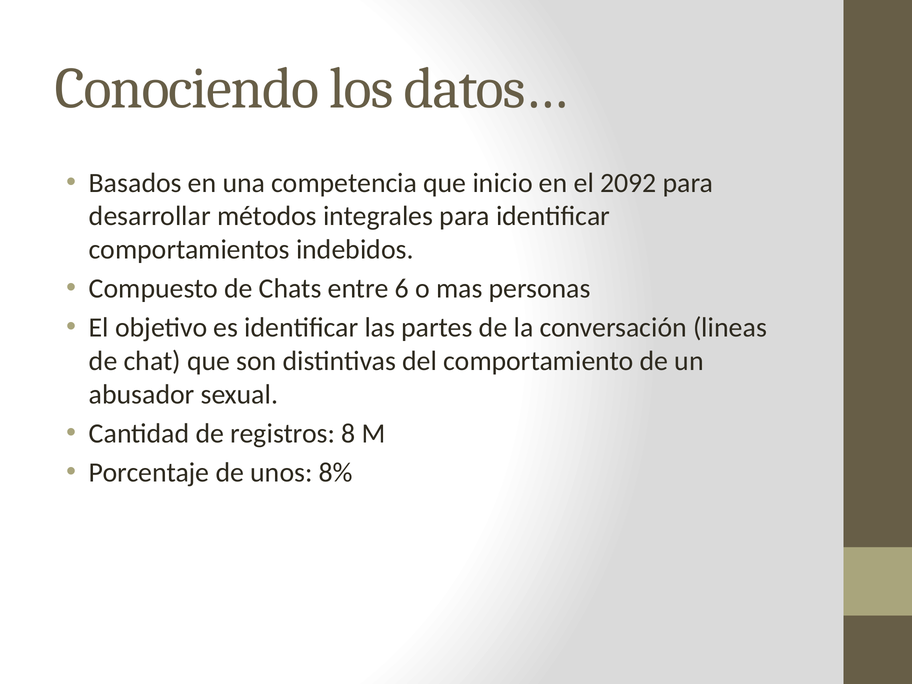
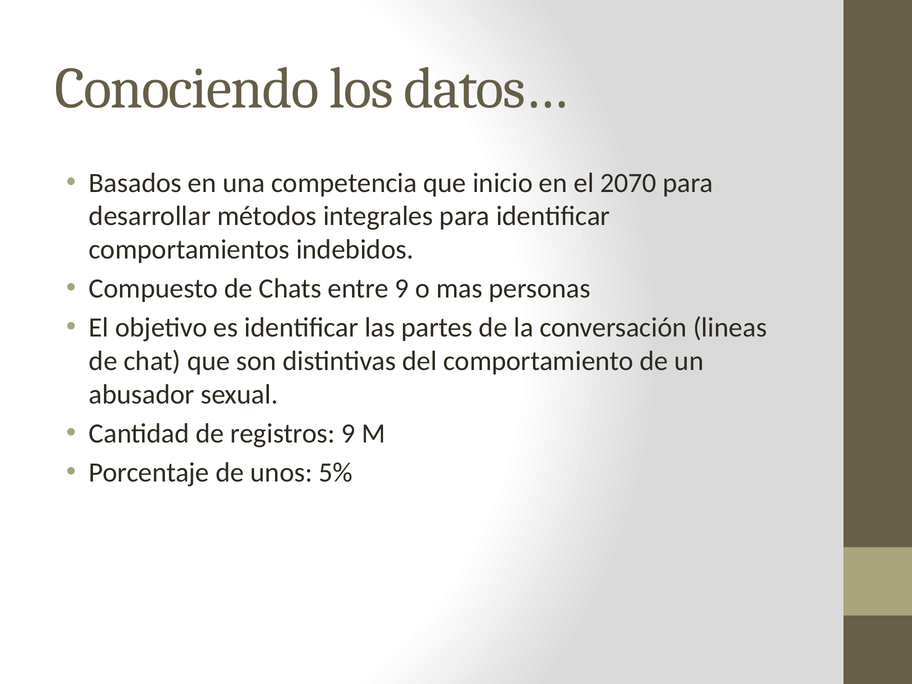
2092: 2092 -> 2070 (628, 183)
entre 6: 6 -> 9 (402, 289)
registros 8: 8 -> 9 (348, 434)
8%: 8% -> 5% (336, 473)
